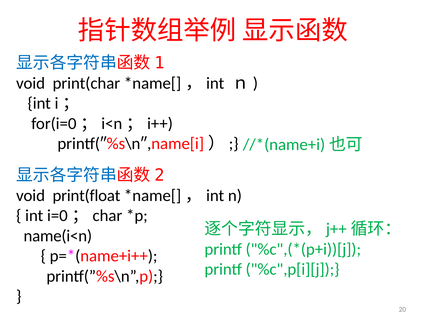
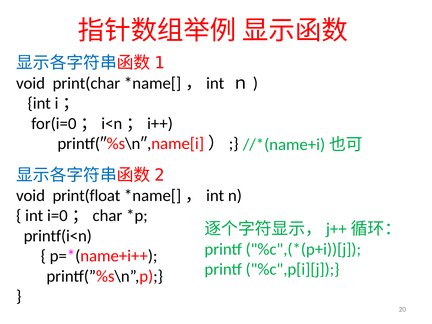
name(i<n: name(i<n -> printf(i<n (58, 236)
